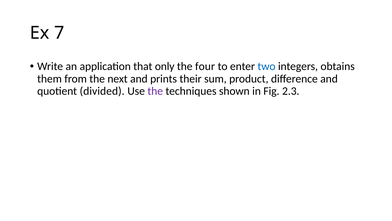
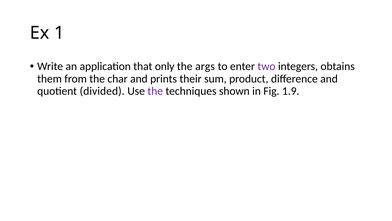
7: 7 -> 1 (59, 33)
four: four -> args (205, 66)
two colour: blue -> purple (267, 66)
next: next -> char (118, 79)
2.3: 2.3 -> 1.9 (291, 91)
